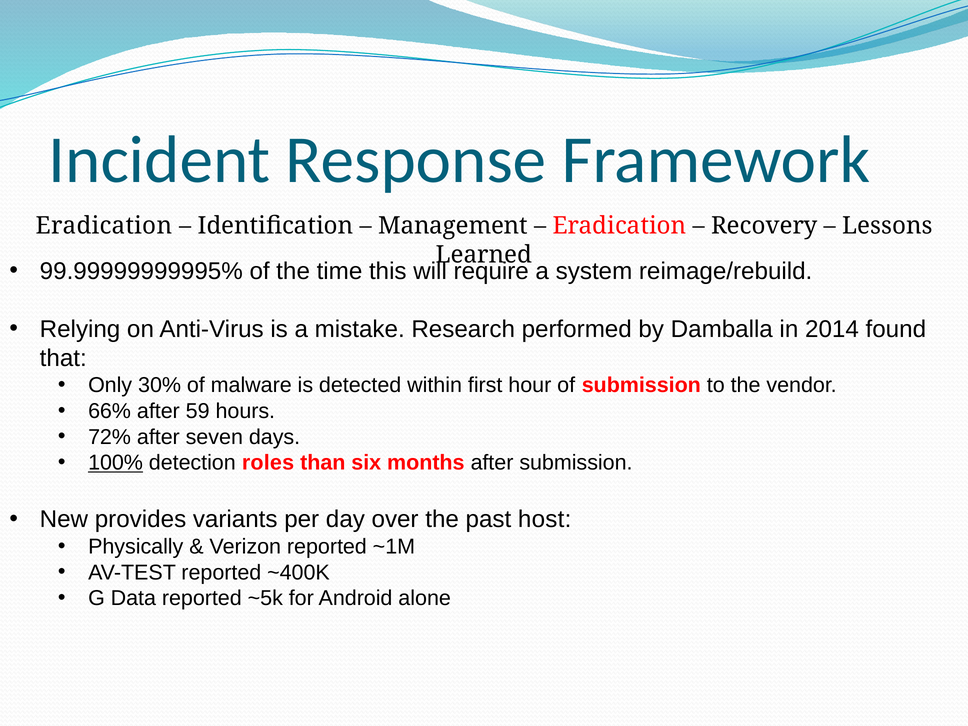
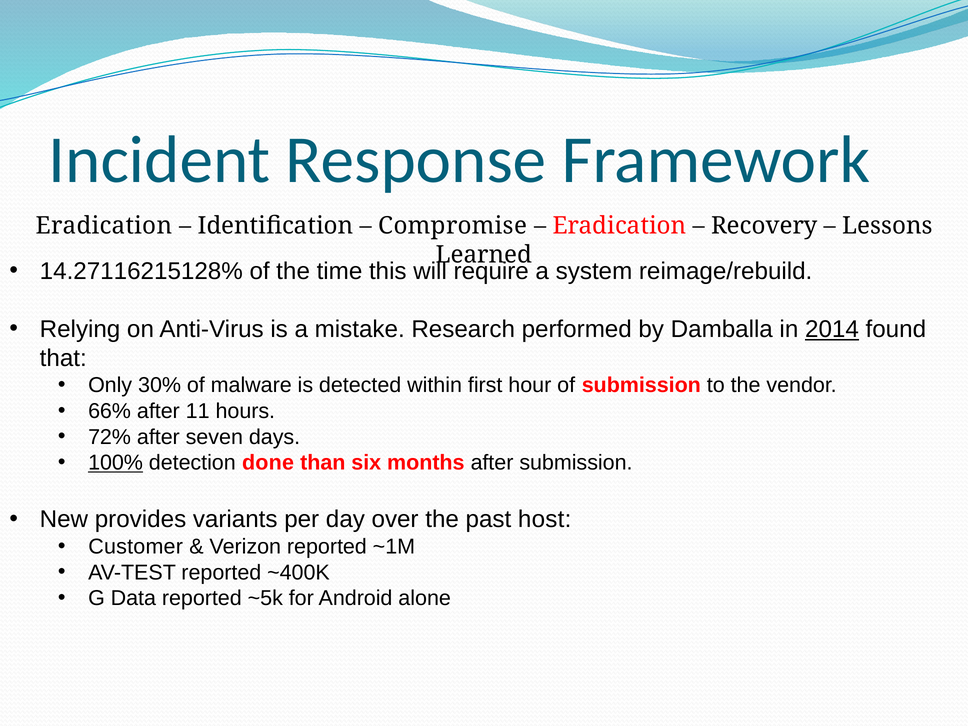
Management: Management -> Compromise (453, 226)
99.99999999995%: 99.99999999995% -> 14.27116215128% (141, 271)
2014 underline: none -> present (832, 329)
59: 59 -> 11 (198, 411)
roles: roles -> done (268, 463)
Physically: Physically -> Customer (136, 547)
